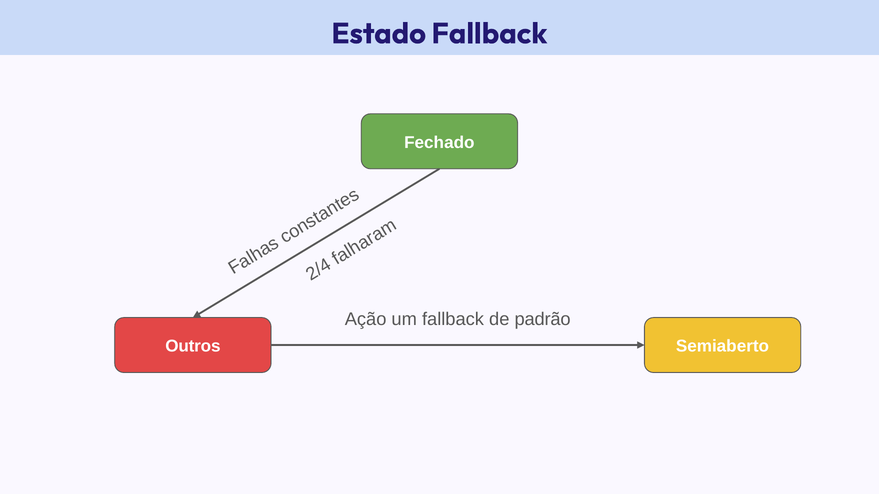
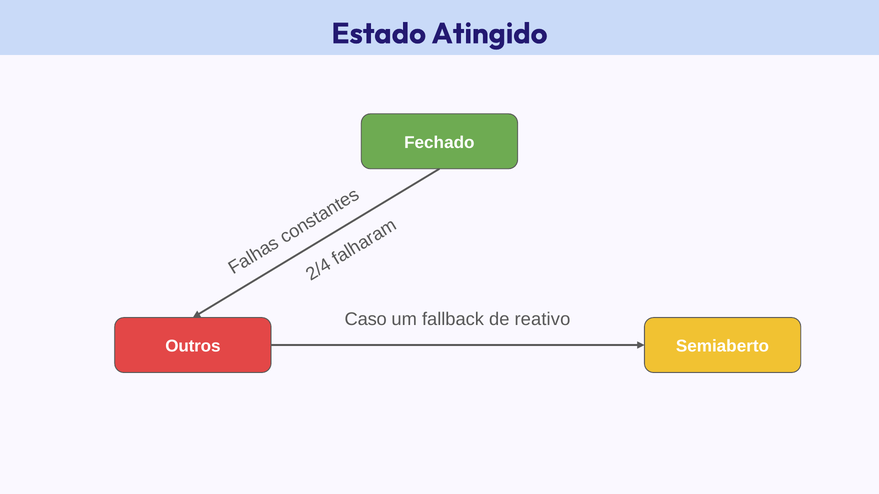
Estado Fallback: Fallback -> Atingido (490, 34)
Ação: Ação -> Caso (366, 319)
padrão: padrão -> reativo (542, 319)
